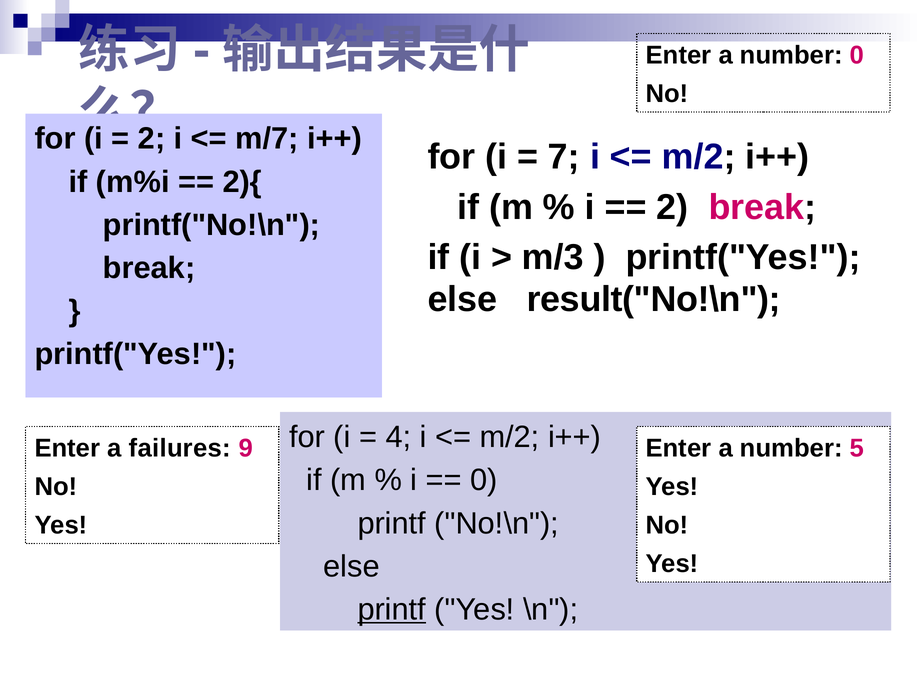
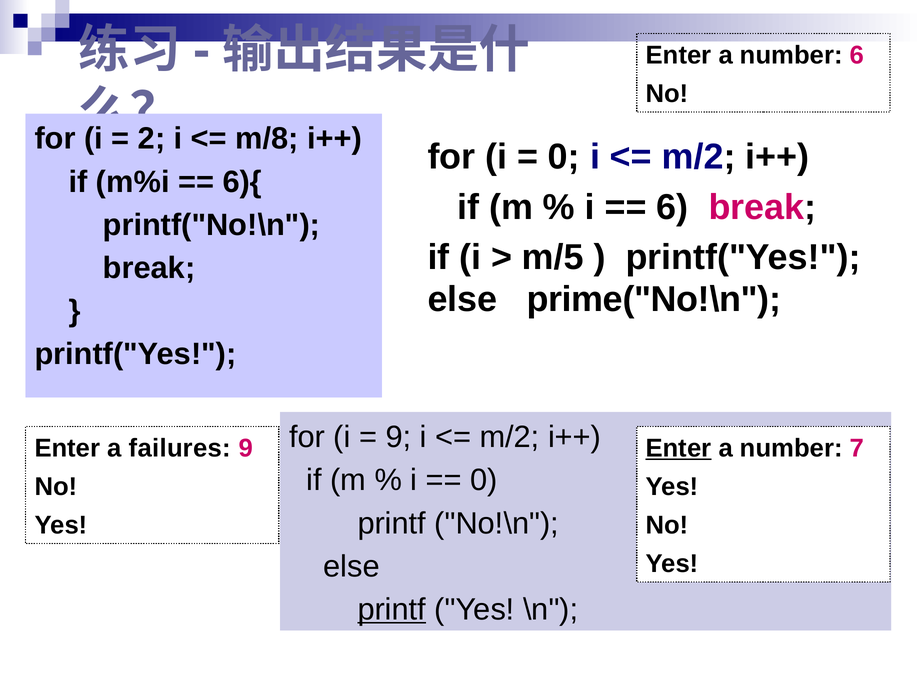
number 0: 0 -> 6 (857, 55)
m/7: m/7 -> m/8 (267, 139)
7: 7 -> 0 (564, 157)
2){: 2){ -> 6){ (242, 182)
2: 2 -> 6 (672, 207)
m/3: m/3 -> m/5 (553, 258)
result("No!\n: result("No!\n -> prime("No!\n (654, 300)
4: 4 -> 9 (398, 437)
Enter underline: none -> present (679, 448)
5: 5 -> 7 (857, 448)
